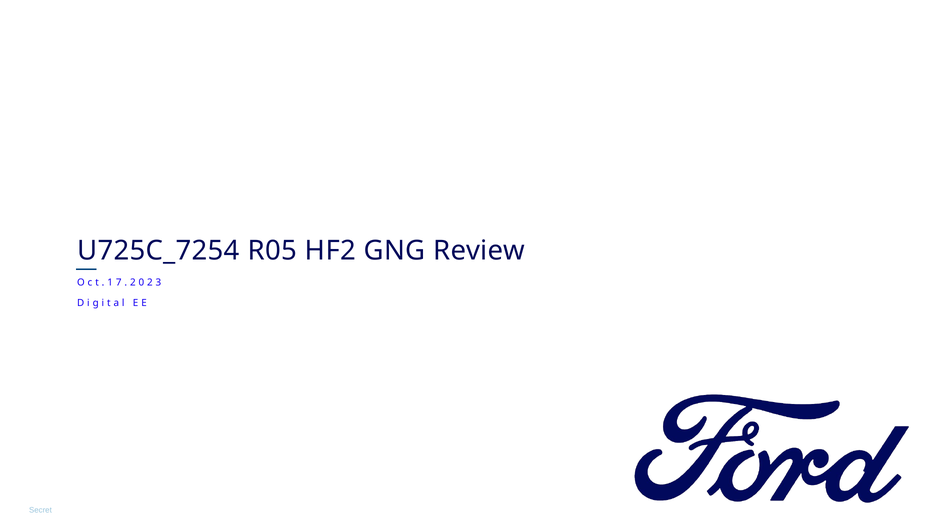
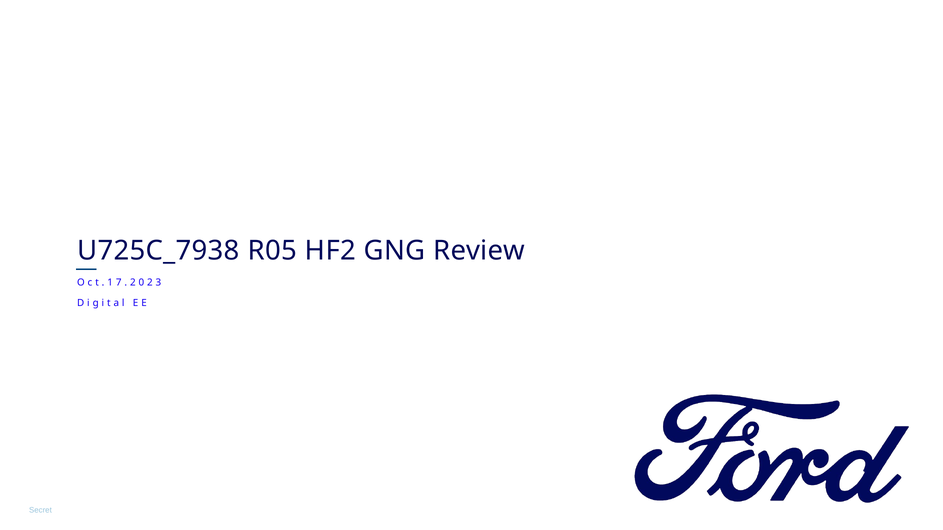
U725C_7254: U725C_7254 -> U725C_7938 (158, 251)
